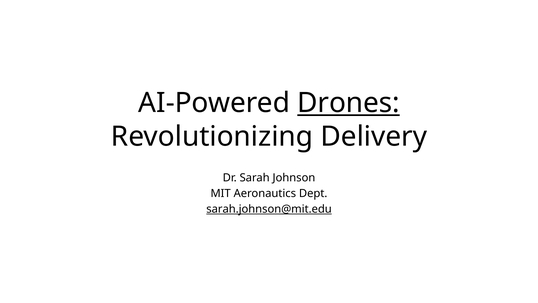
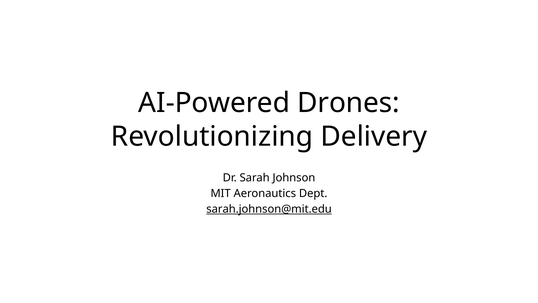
Drones underline: present -> none (348, 103)
